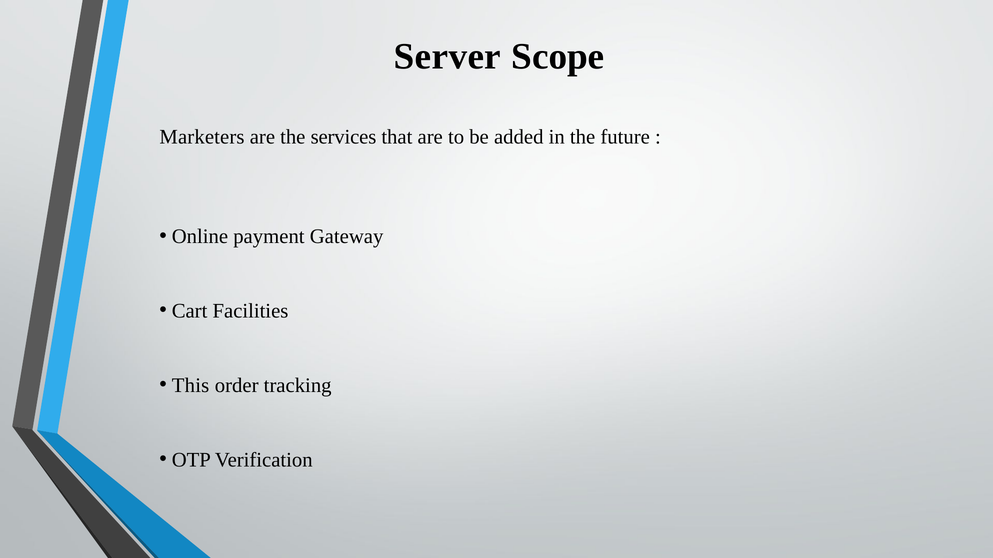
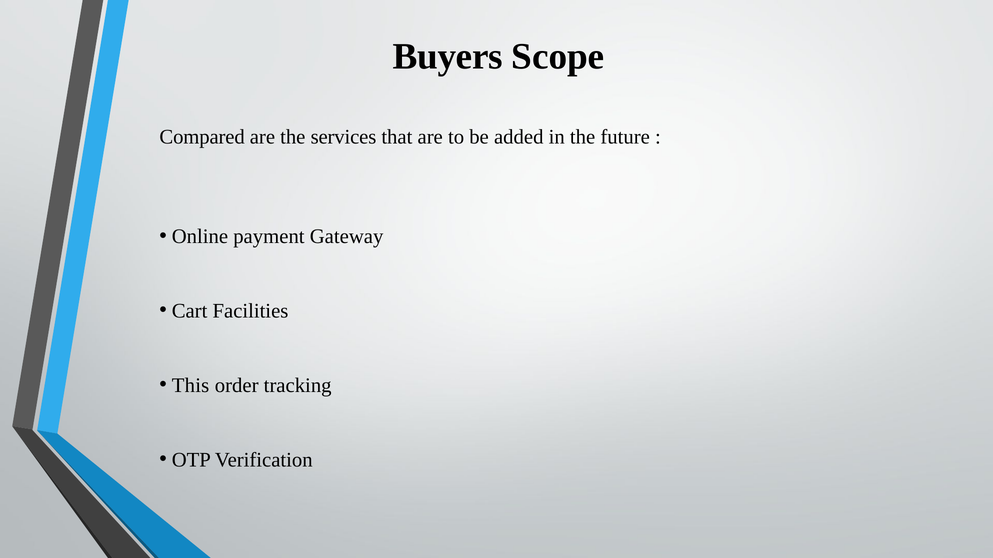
Server: Server -> Buyers (448, 56)
Marketers: Marketers -> Compared (202, 137)
